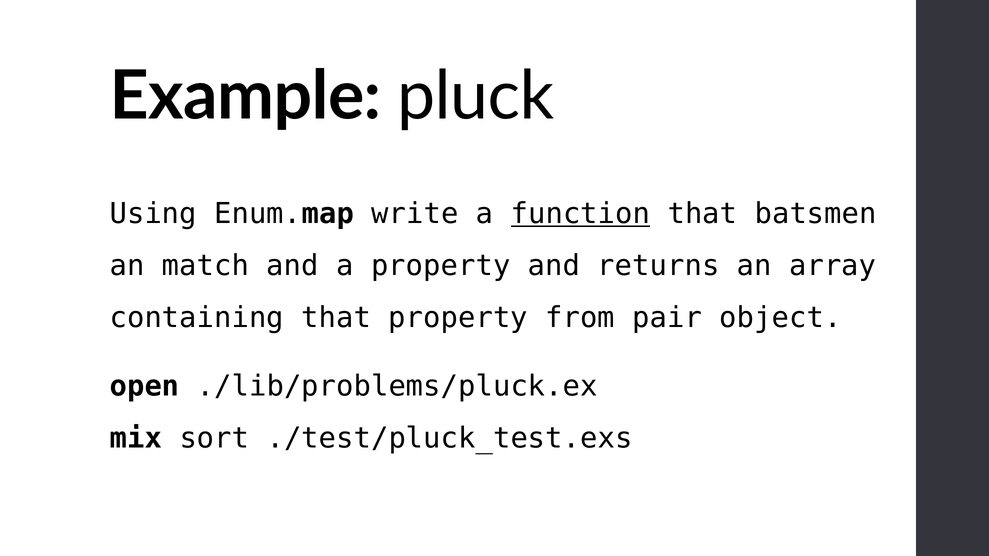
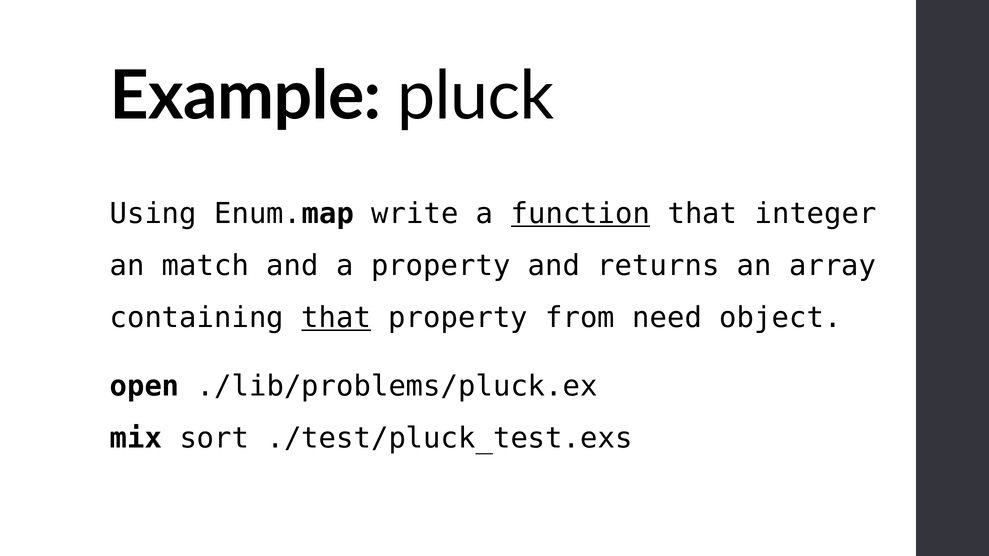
batsmen: batsmen -> integer (816, 214)
that underline: none -> present (336, 318)
pair: pair -> need (667, 318)
